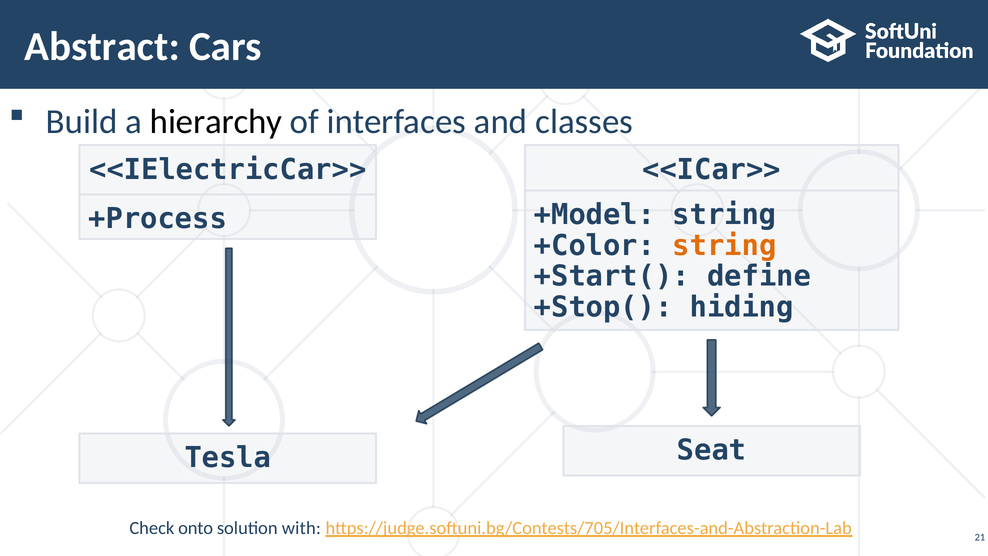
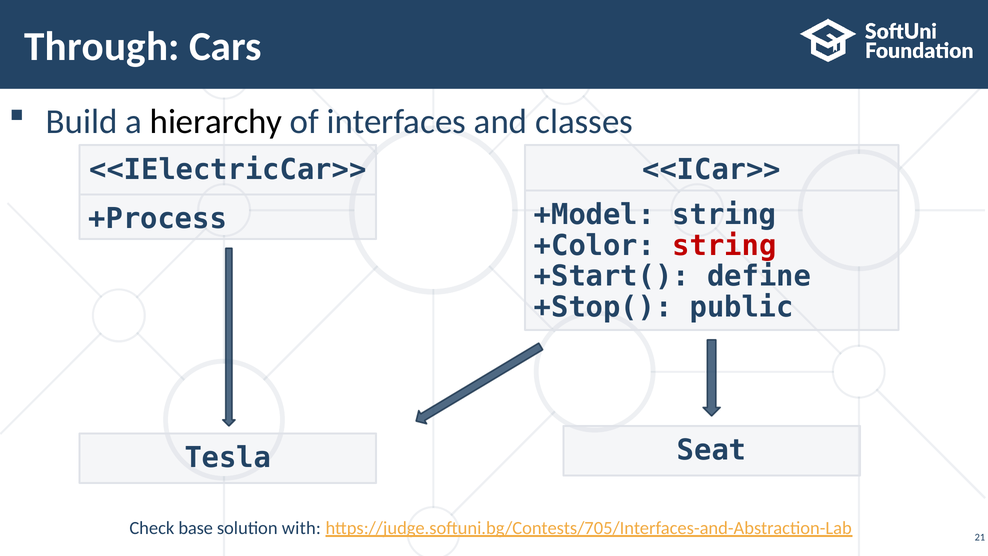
Abstract: Abstract -> Through (102, 47)
string colour: orange -> red (724, 246)
hiding: hiding -> public (742, 307)
onto: onto -> base (196, 528)
